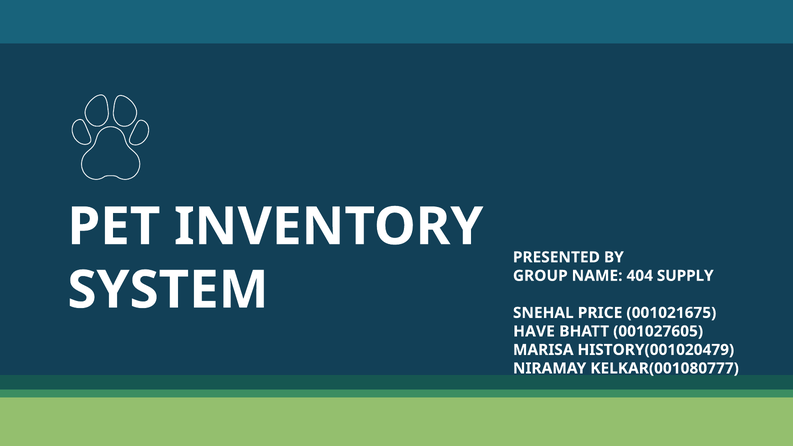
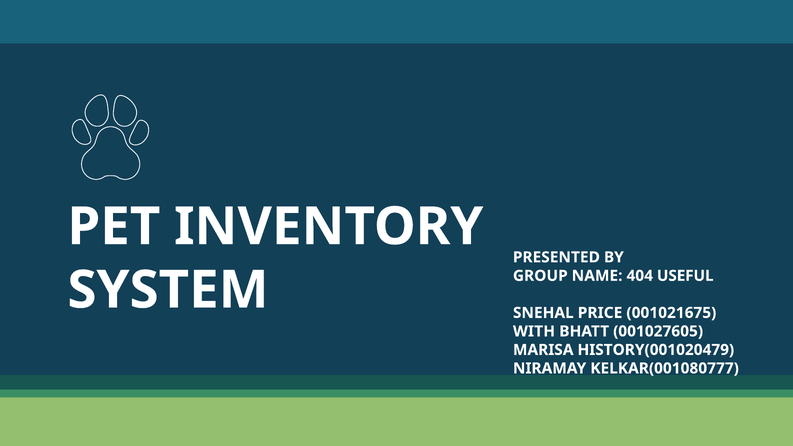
SUPPLY: SUPPLY -> USEFUL (685, 276)
HAVE: HAVE -> WITH (534, 331)
